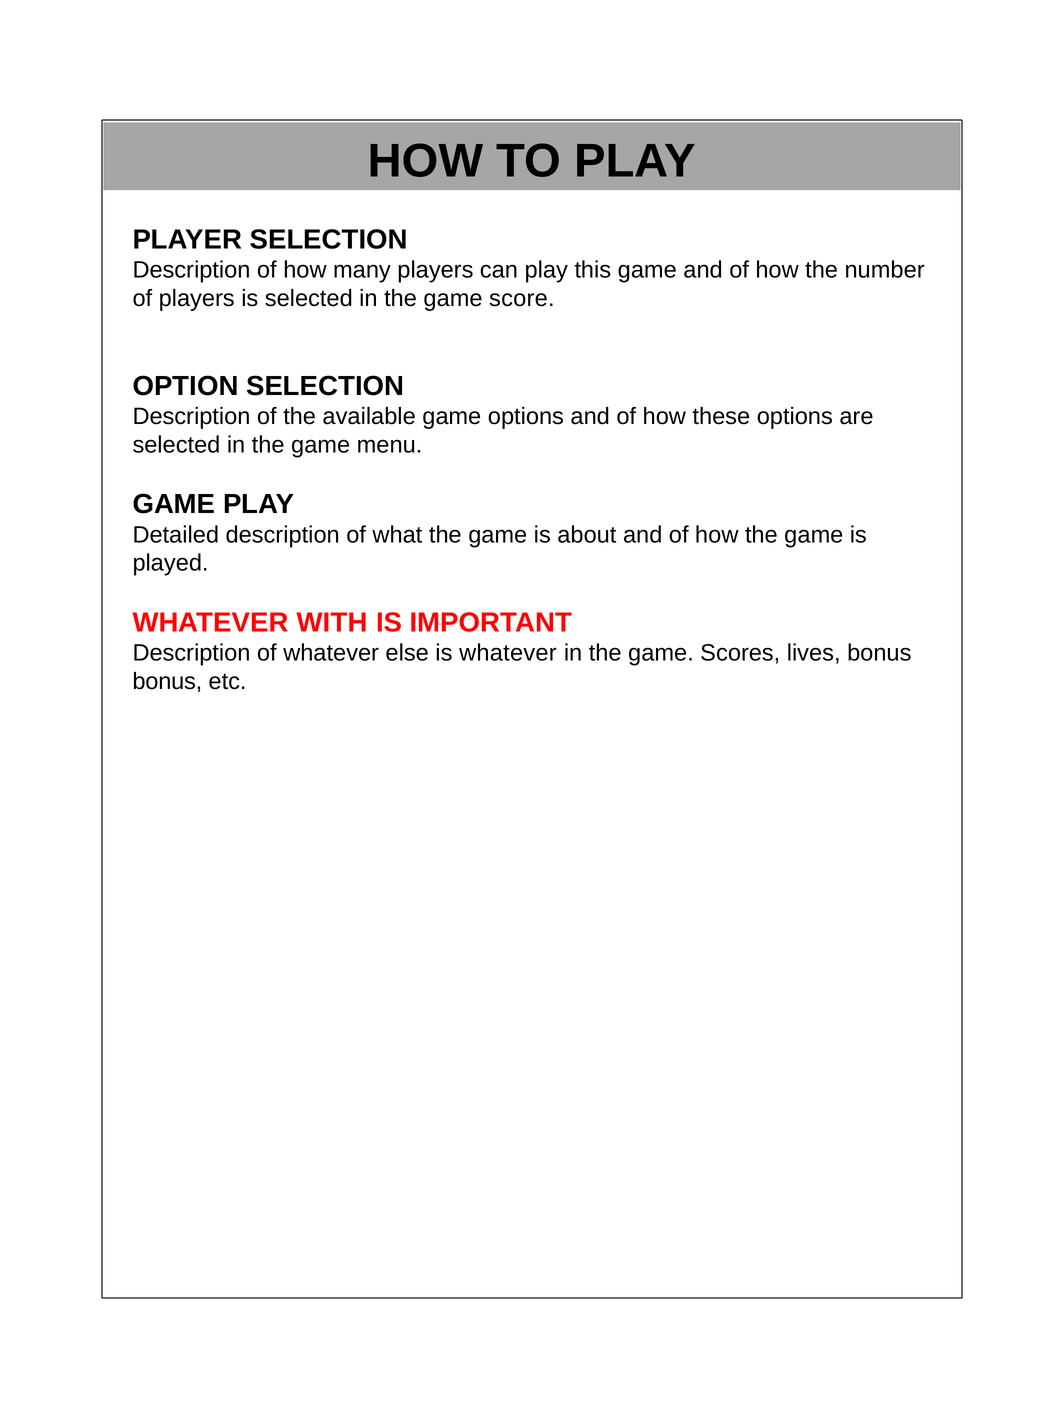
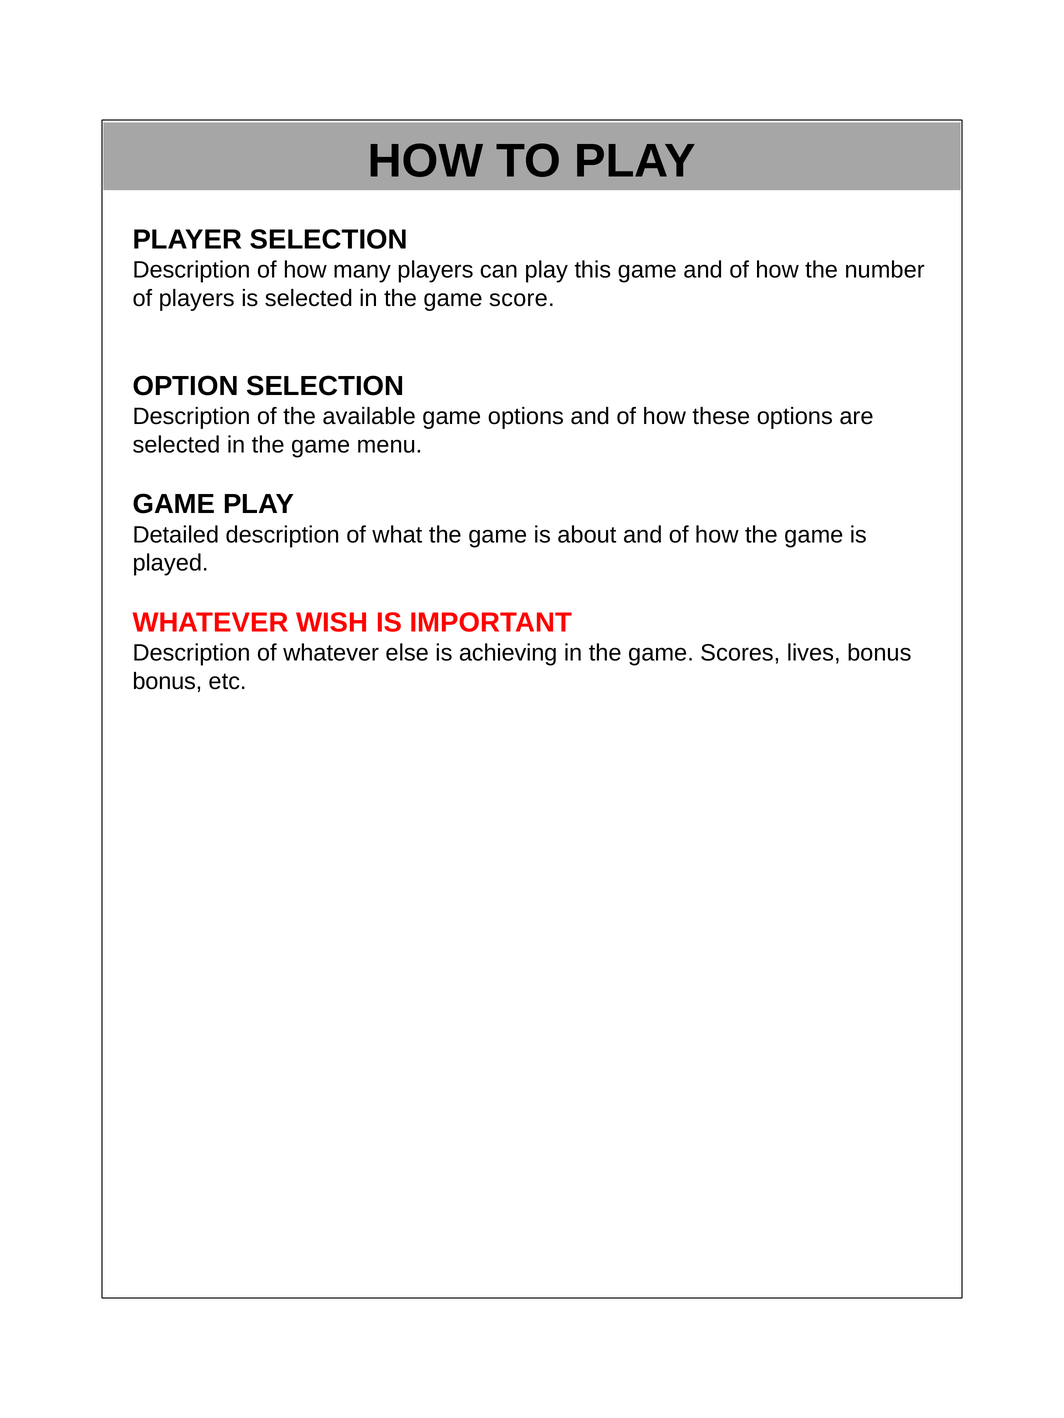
WITH: WITH -> WISH (332, 623)
is whatever: whatever -> achieving (508, 653)
